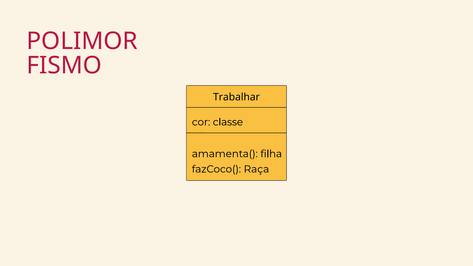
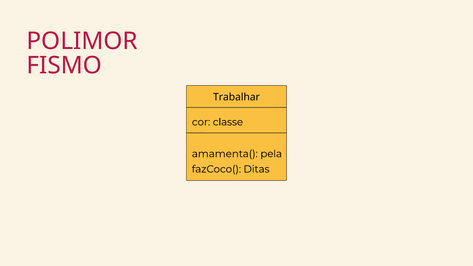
filha: filha -> pela (271, 154)
Raça: Raça -> Ditas (256, 169)
